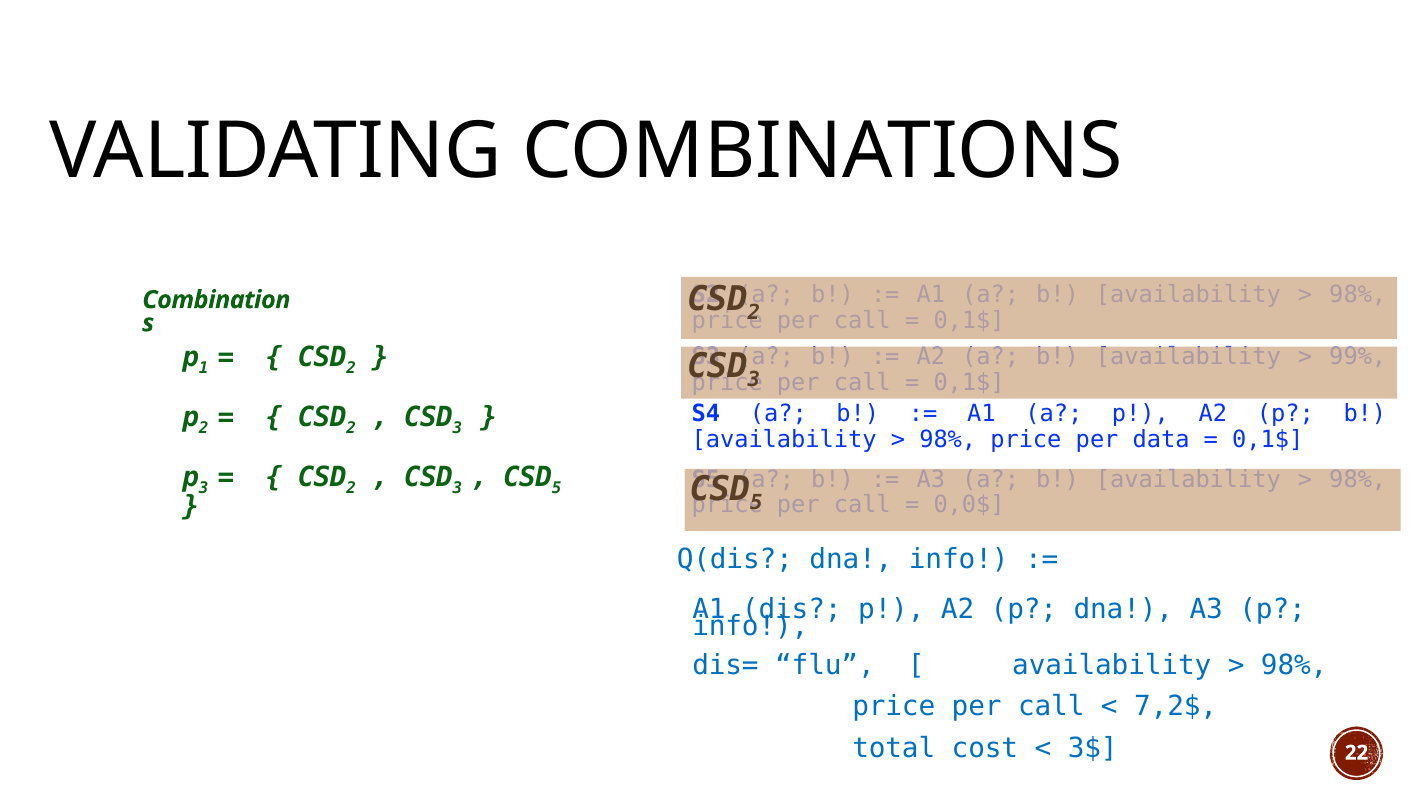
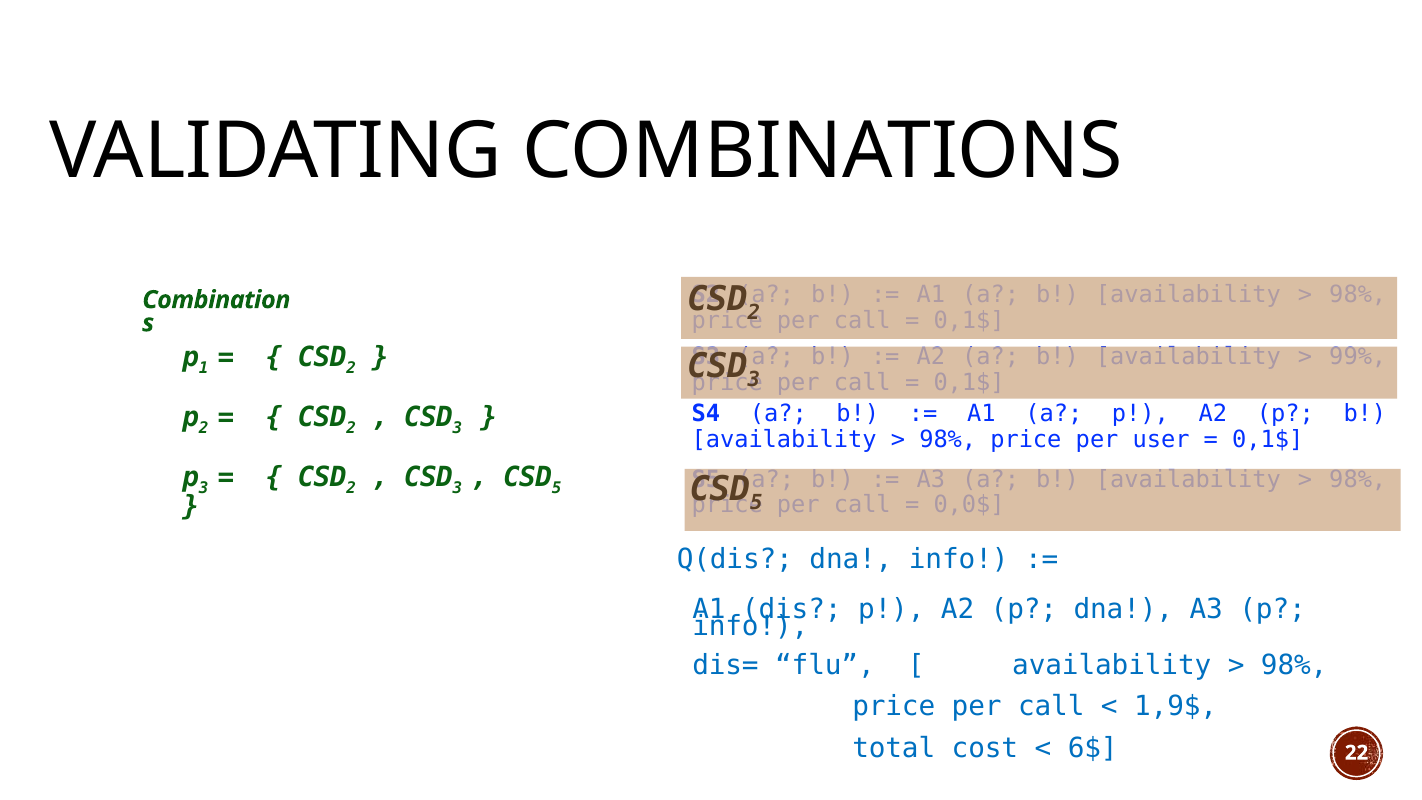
data: data -> user (1161, 439)
7,2$: 7,2$ -> 1,9$ (1176, 707)
3$: 3$ -> 6$ (1093, 748)
